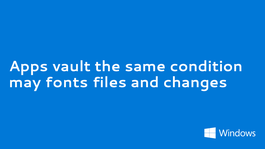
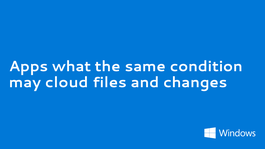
vault: vault -> what (72, 66)
fonts: fonts -> cloud (67, 82)
